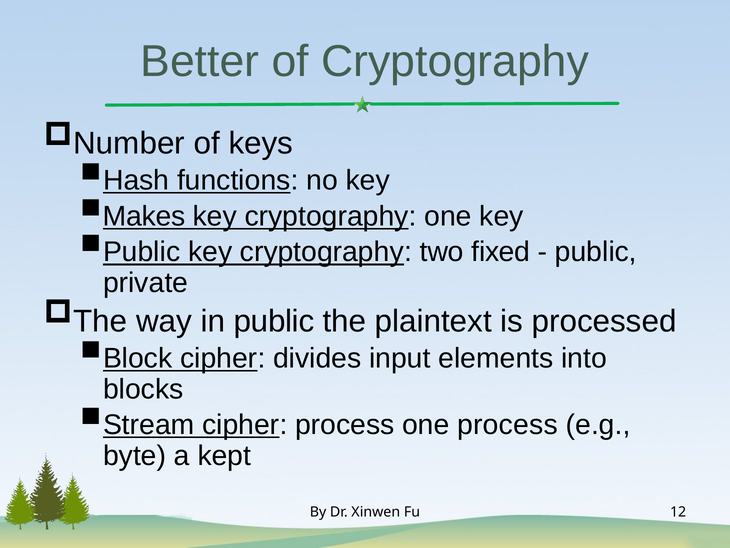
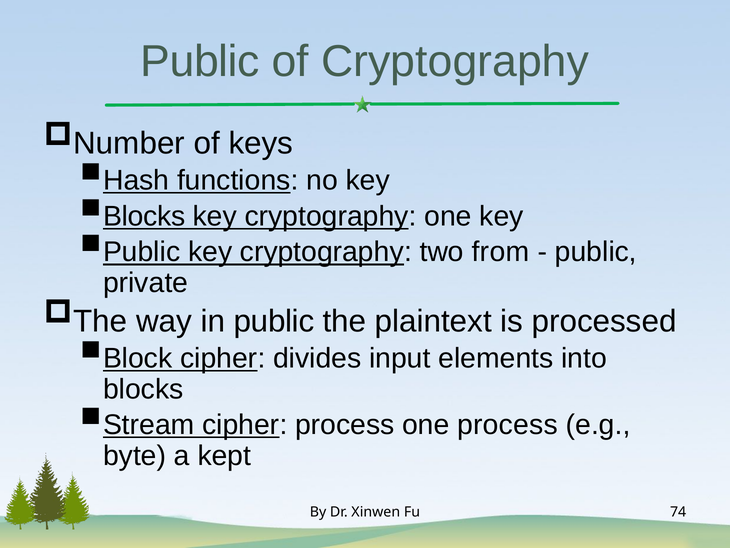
Better: Better -> Public (200, 61)
Makes: Makes -> Blocks (144, 216)
fixed: fixed -> from (501, 252)
12: 12 -> 74 (678, 512)
